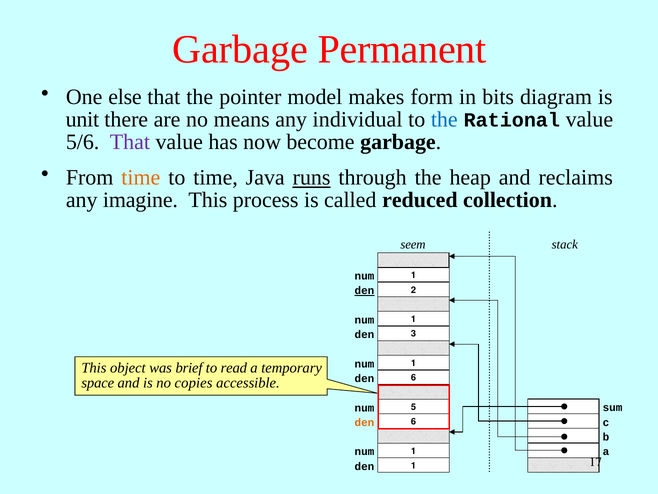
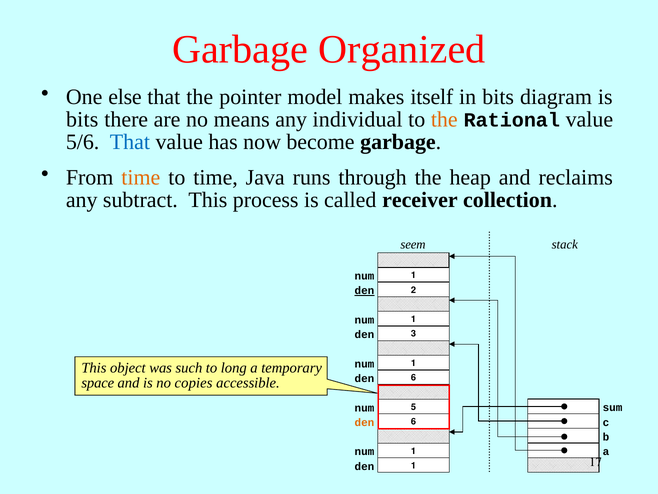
Permanent: Permanent -> Organized (402, 49)
form: form -> itself (432, 97)
unit: unit -> bits (82, 119)
the colour: blue -> orange (444, 119)
That colour: purple -> blue (130, 142)
runs underline: present -> none (312, 177)
imagine: imagine -> subtract (140, 200)
reduced: reduced -> receiver (420, 200)
brief: brief -> such (189, 368)
read: read -> long (234, 368)
